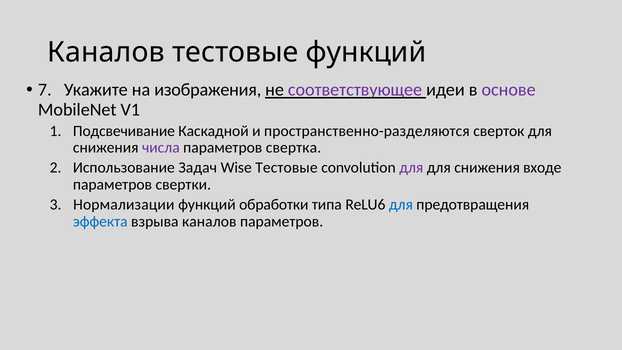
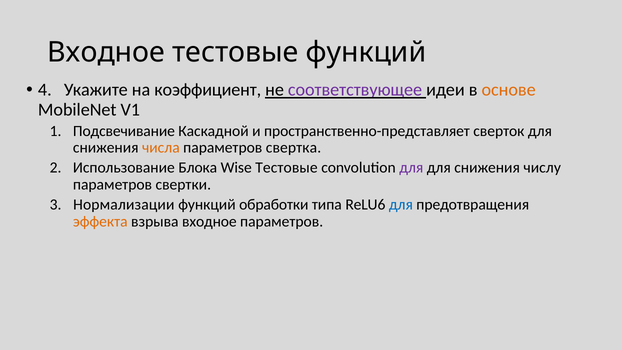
Каналов: Каналов -> Входное (106, 52)
7: 7 -> 4 (45, 90)
изображения: изображения -> коэффициент (208, 90)
основе colour: purple -> orange (509, 90)
пространственно-разделяются: пространственно-разделяются -> пространственно-представляет (367, 131)
числа colour: purple -> orange (161, 148)
Задач: Задач -> Блока (198, 168)
входе: входе -> числу (542, 168)
эффекта colour: blue -> orange (100, 221)
взрыва каналов: каналов -> входное (209, 221)
